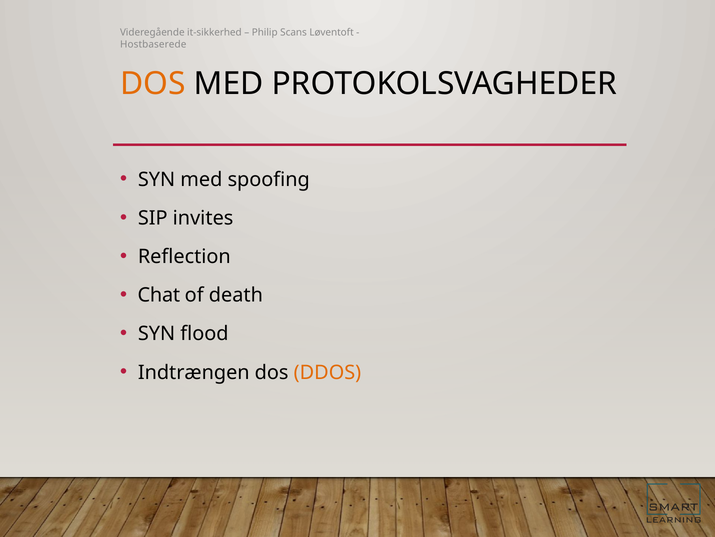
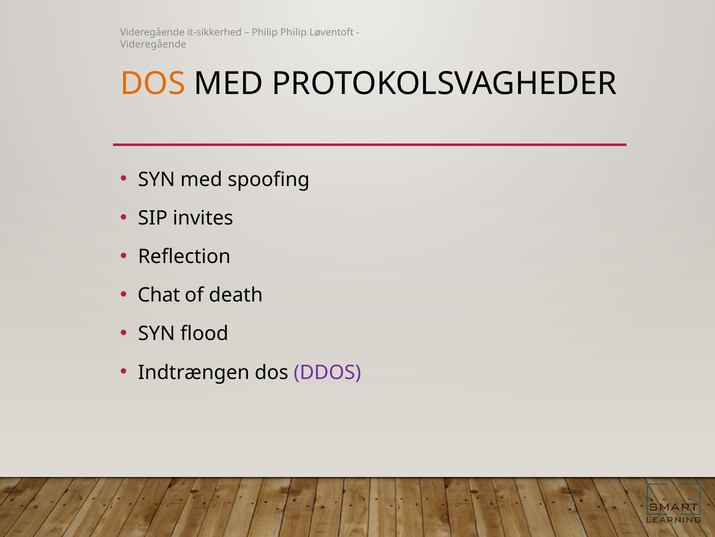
Philip Scans: Scans -> Philip (293, 33)
Hostbaserede: Hostbaserede -> Videregående (153, 44)
DDOS colour: orange -> purple (327, 372)
